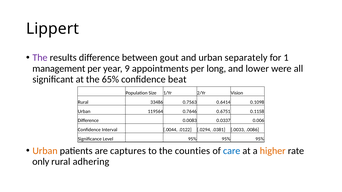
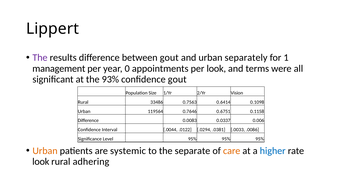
9: 9 -> 0 (127, 69)
per long: long -> look (216, 69)
lower: lower -> terms (257, 69)
65%: 65% -> 93% (110, 79)
confidence beat: beat -> gout (177, 79)
captures: captures -> systemic (128, 151)
counties: counties -> separate (192, 151)
care colour: blue -> orange (232, 151)
higher colour: orange -> blue (273, 151)
only: only -> look (41, 162)
